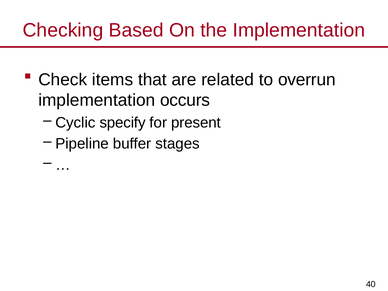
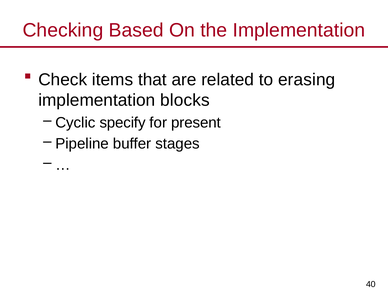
overrun: overrun -> erasing (307, 80)
occurs: occurs -> blocks (185, 100)
